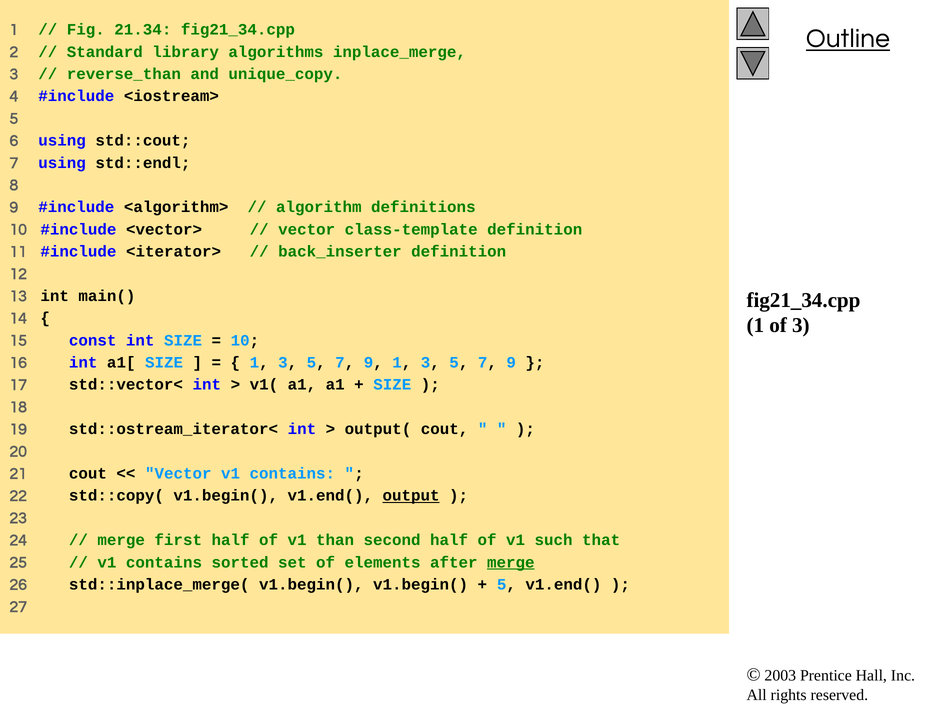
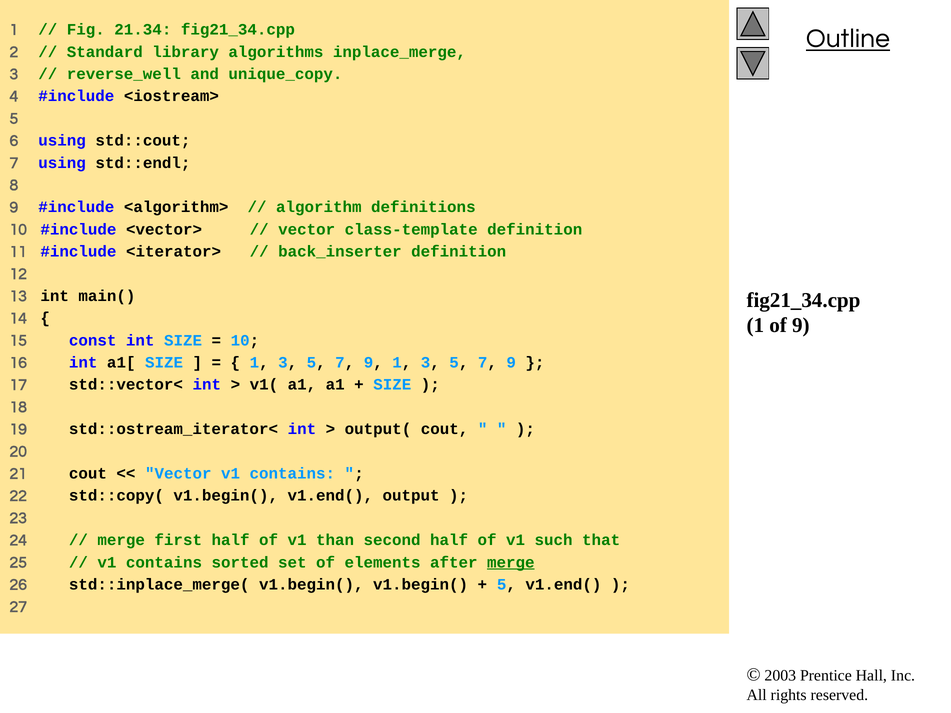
reverse_than: reverse_than -> reverse_well (124, 74)
of 3: 3 -> 9 (801, 326)
output underline: present -> none (411, 496)
